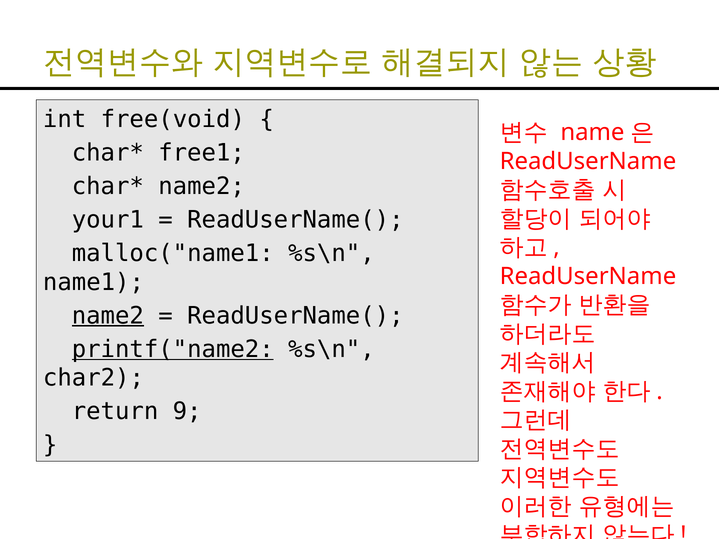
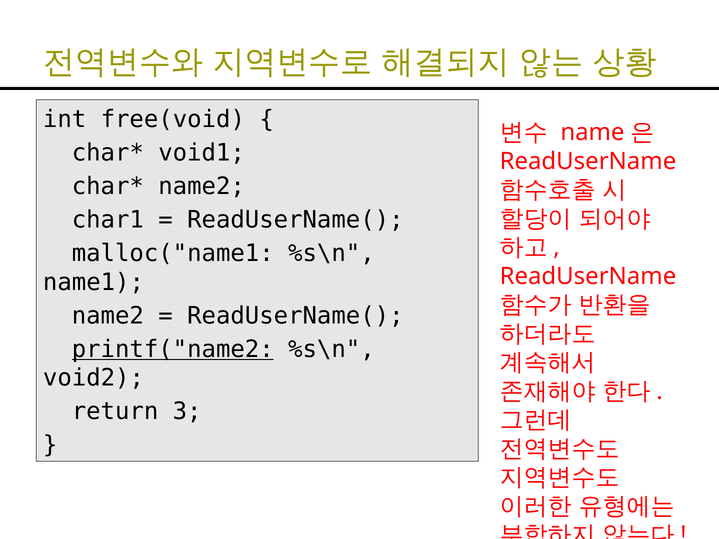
free1: free1 -> void1 (202, 153)
your1: your1 -> char1 (108, 220)
name2 underline: present -> none (108, 316)
char2: char2 -> void2 (93, 378)
9: 9 -> 3 (187, 412)
